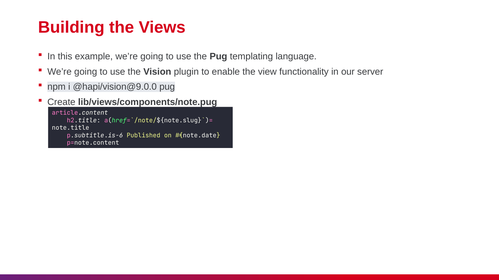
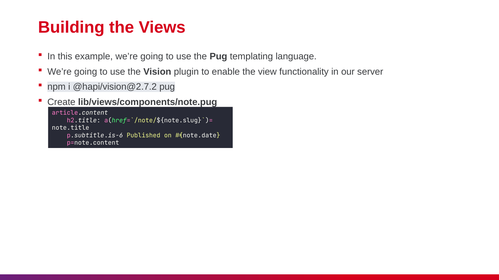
@hapi/vision@9.0.0: @hapi/vision@9.0.0 -> @hapi/vision@2.7.2 (115, 87)
